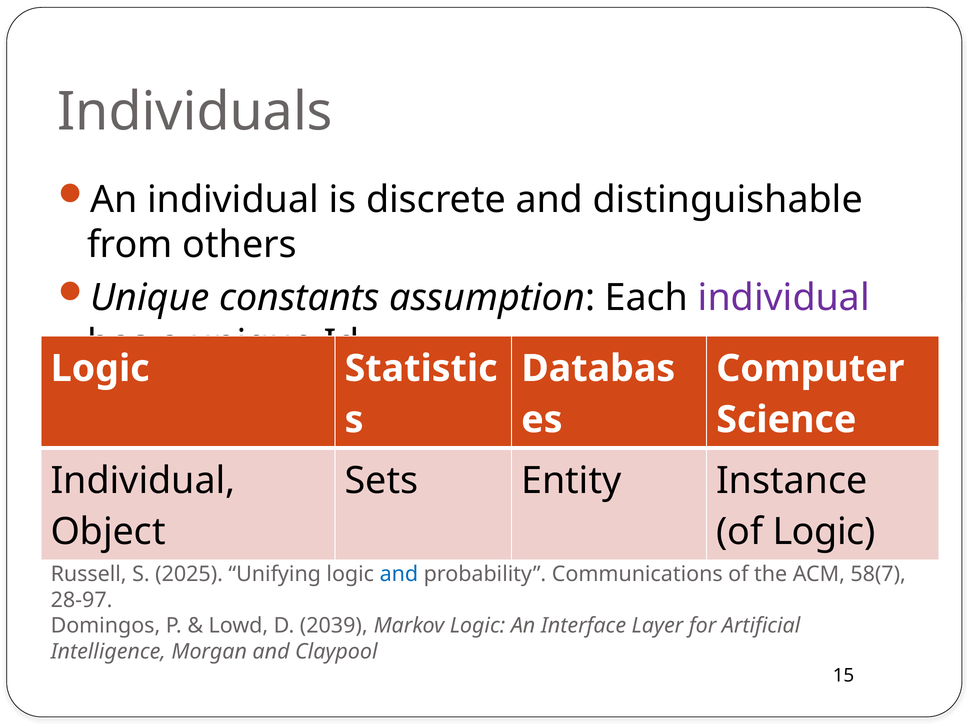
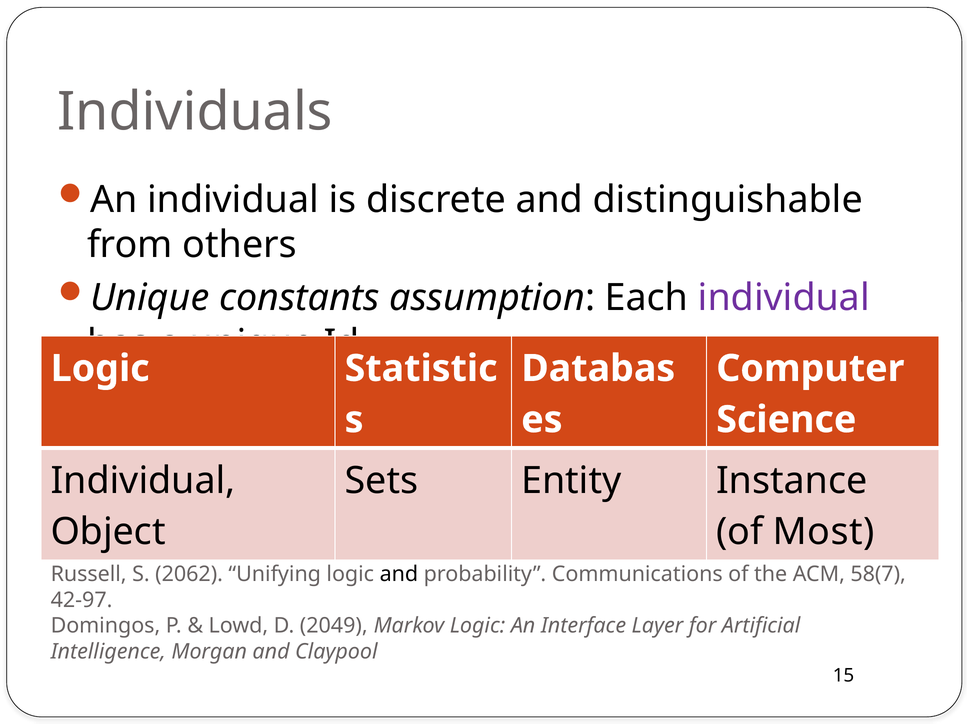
of Logic: Logic -> Most (824, 532)
2025: 2025 -> 2062 (189, 574)
and colour: blue -> black (399, 574)
28-97: 28-97 -> 42-97 (82, 600)
2039: 2039 -> 2049 (334, 626)
